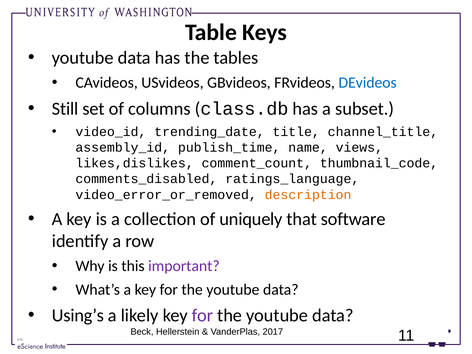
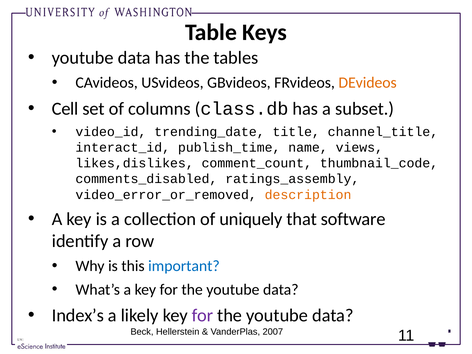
DEvideos colour: blue -> orange (368, 83)
Still: Still -> Cell (65, 109)
assembly_id: assembly_id -> interact_id (123, 147)
ratings_language: ratings_language -> ratings_assembly (292, 179)
important colour: purple -> blue (184, 266)
Using’s: Using’s -> Index’s (78, 315)
2017: 2017 -> 2007 (273, 332)
